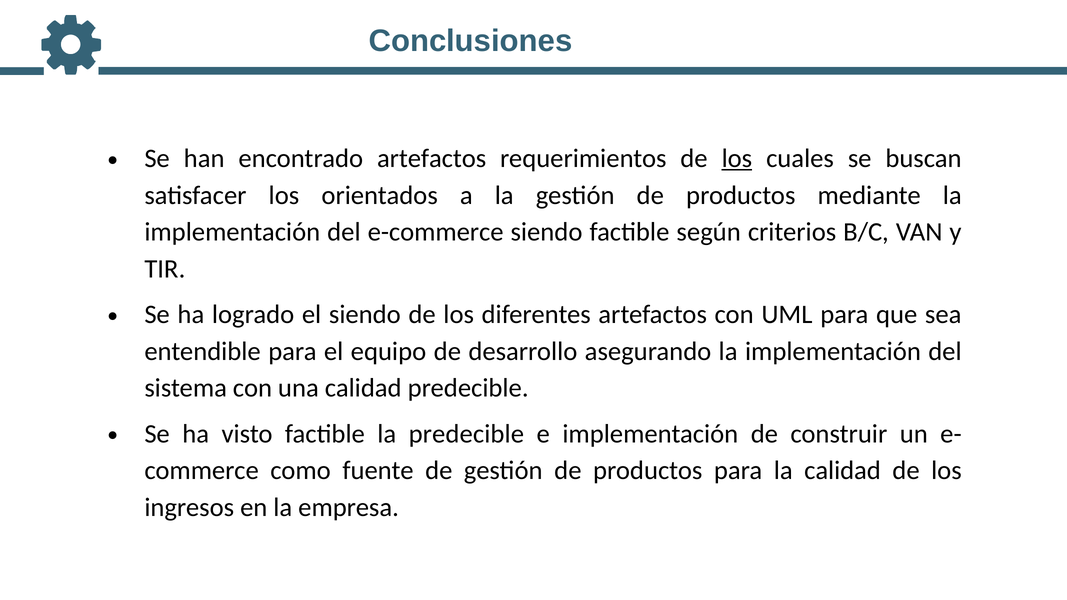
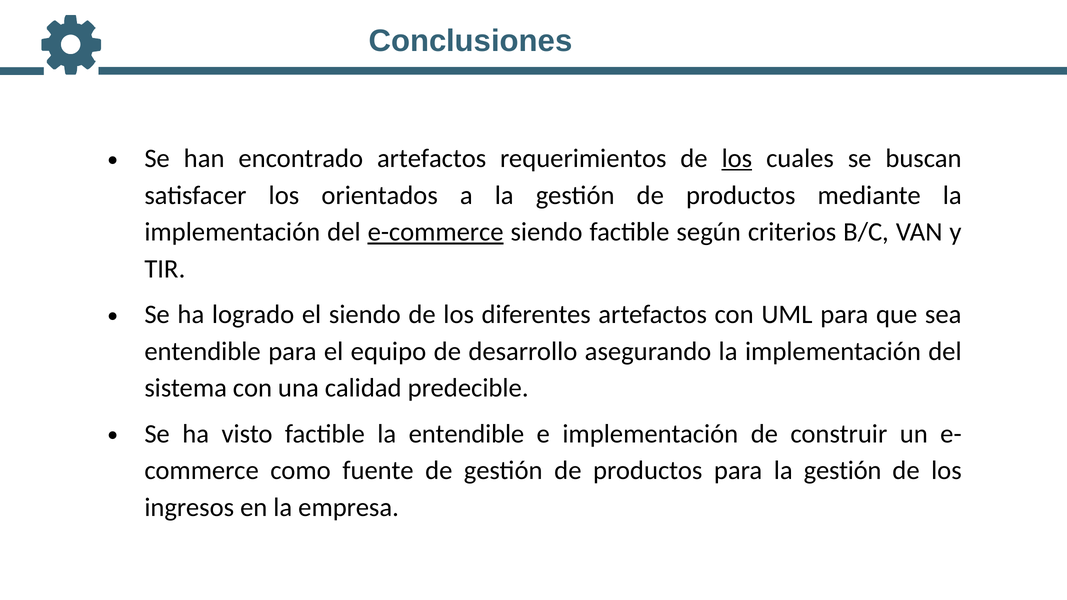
e-commerce underline: none -> present (436, 232)
la predecible: predecible -> entendible (466, 434)
para la calidad: calidad -> gestión (843, 471)
